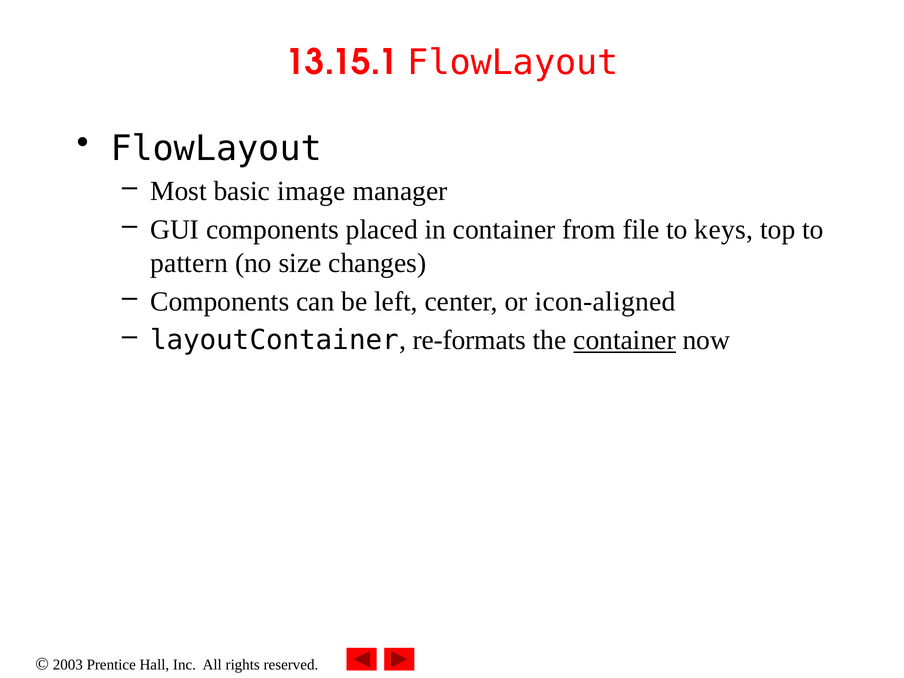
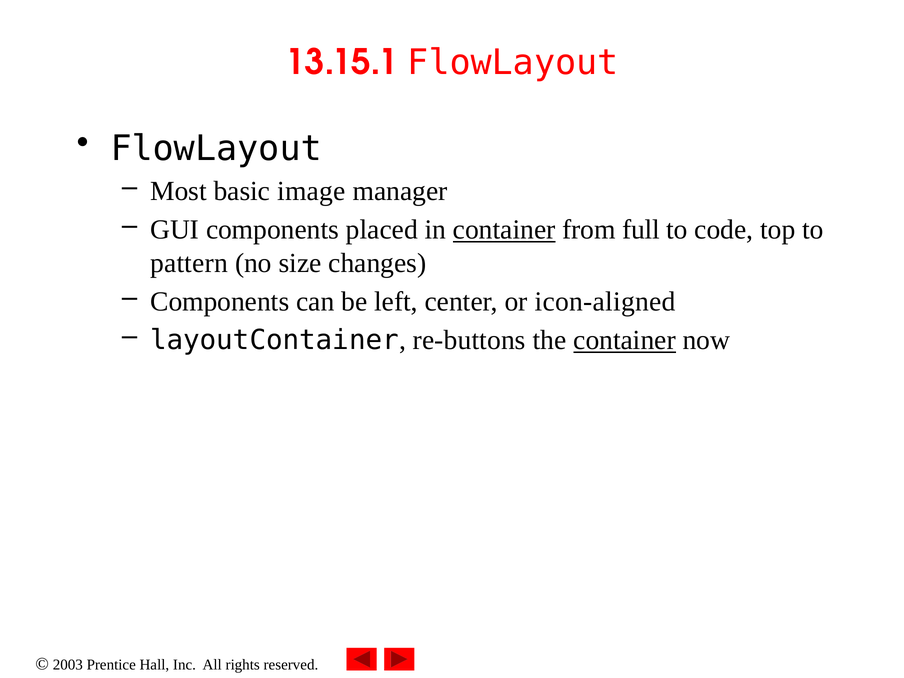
container underline: none -> present (504, 230)
file: file -> full (641, 230)
keys: keys -> code (724, 230)
re-formats: re-formats -> re-buttons (469, 340)
